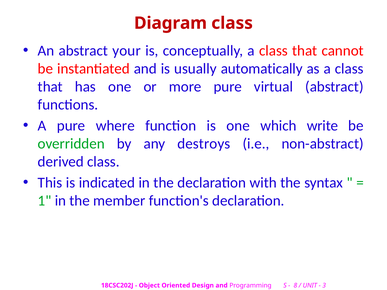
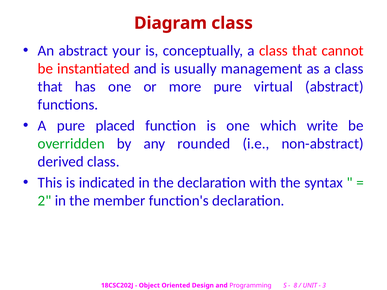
automatically: automatically -> management (262, 69)
where: where -> placed (115, 126)
destroys: destroys -> rounded (204, 144)
1: 1 -> 2 (45, 201)
